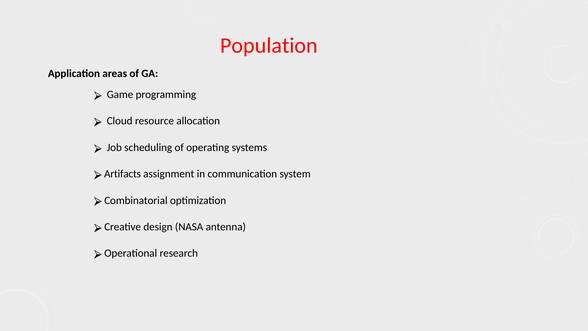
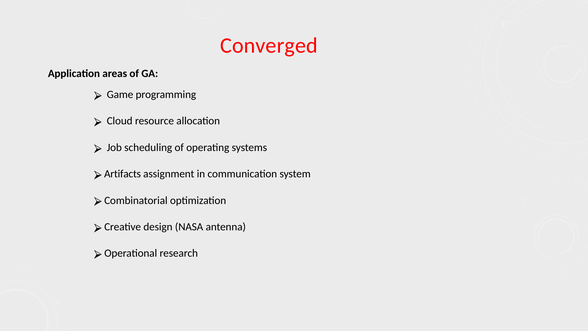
Population: Population -> Converged (269, 46)
